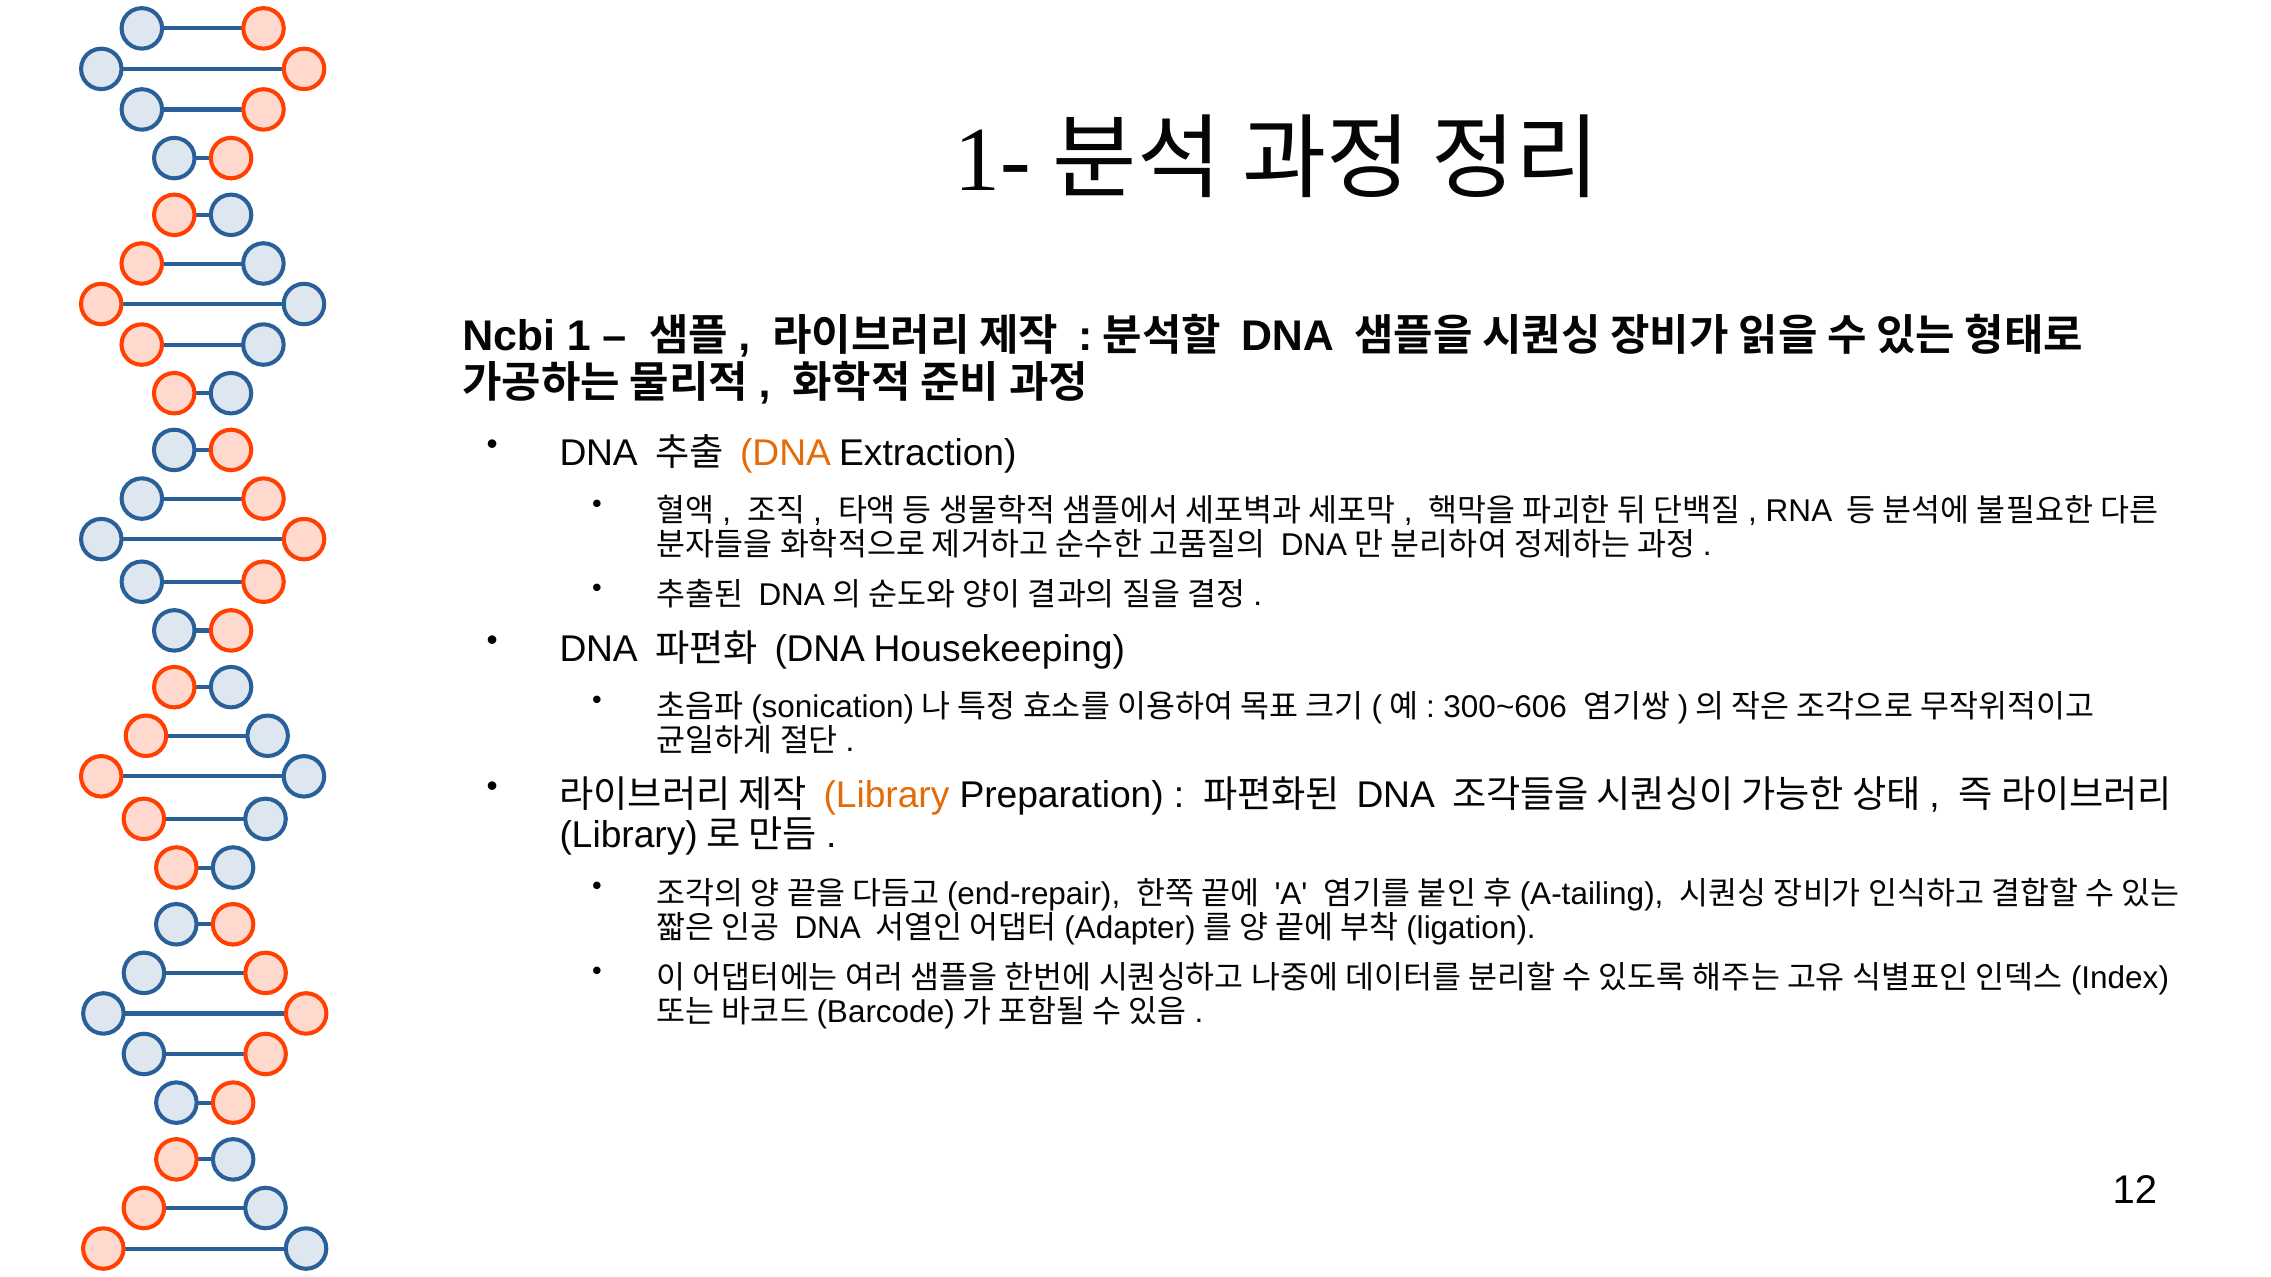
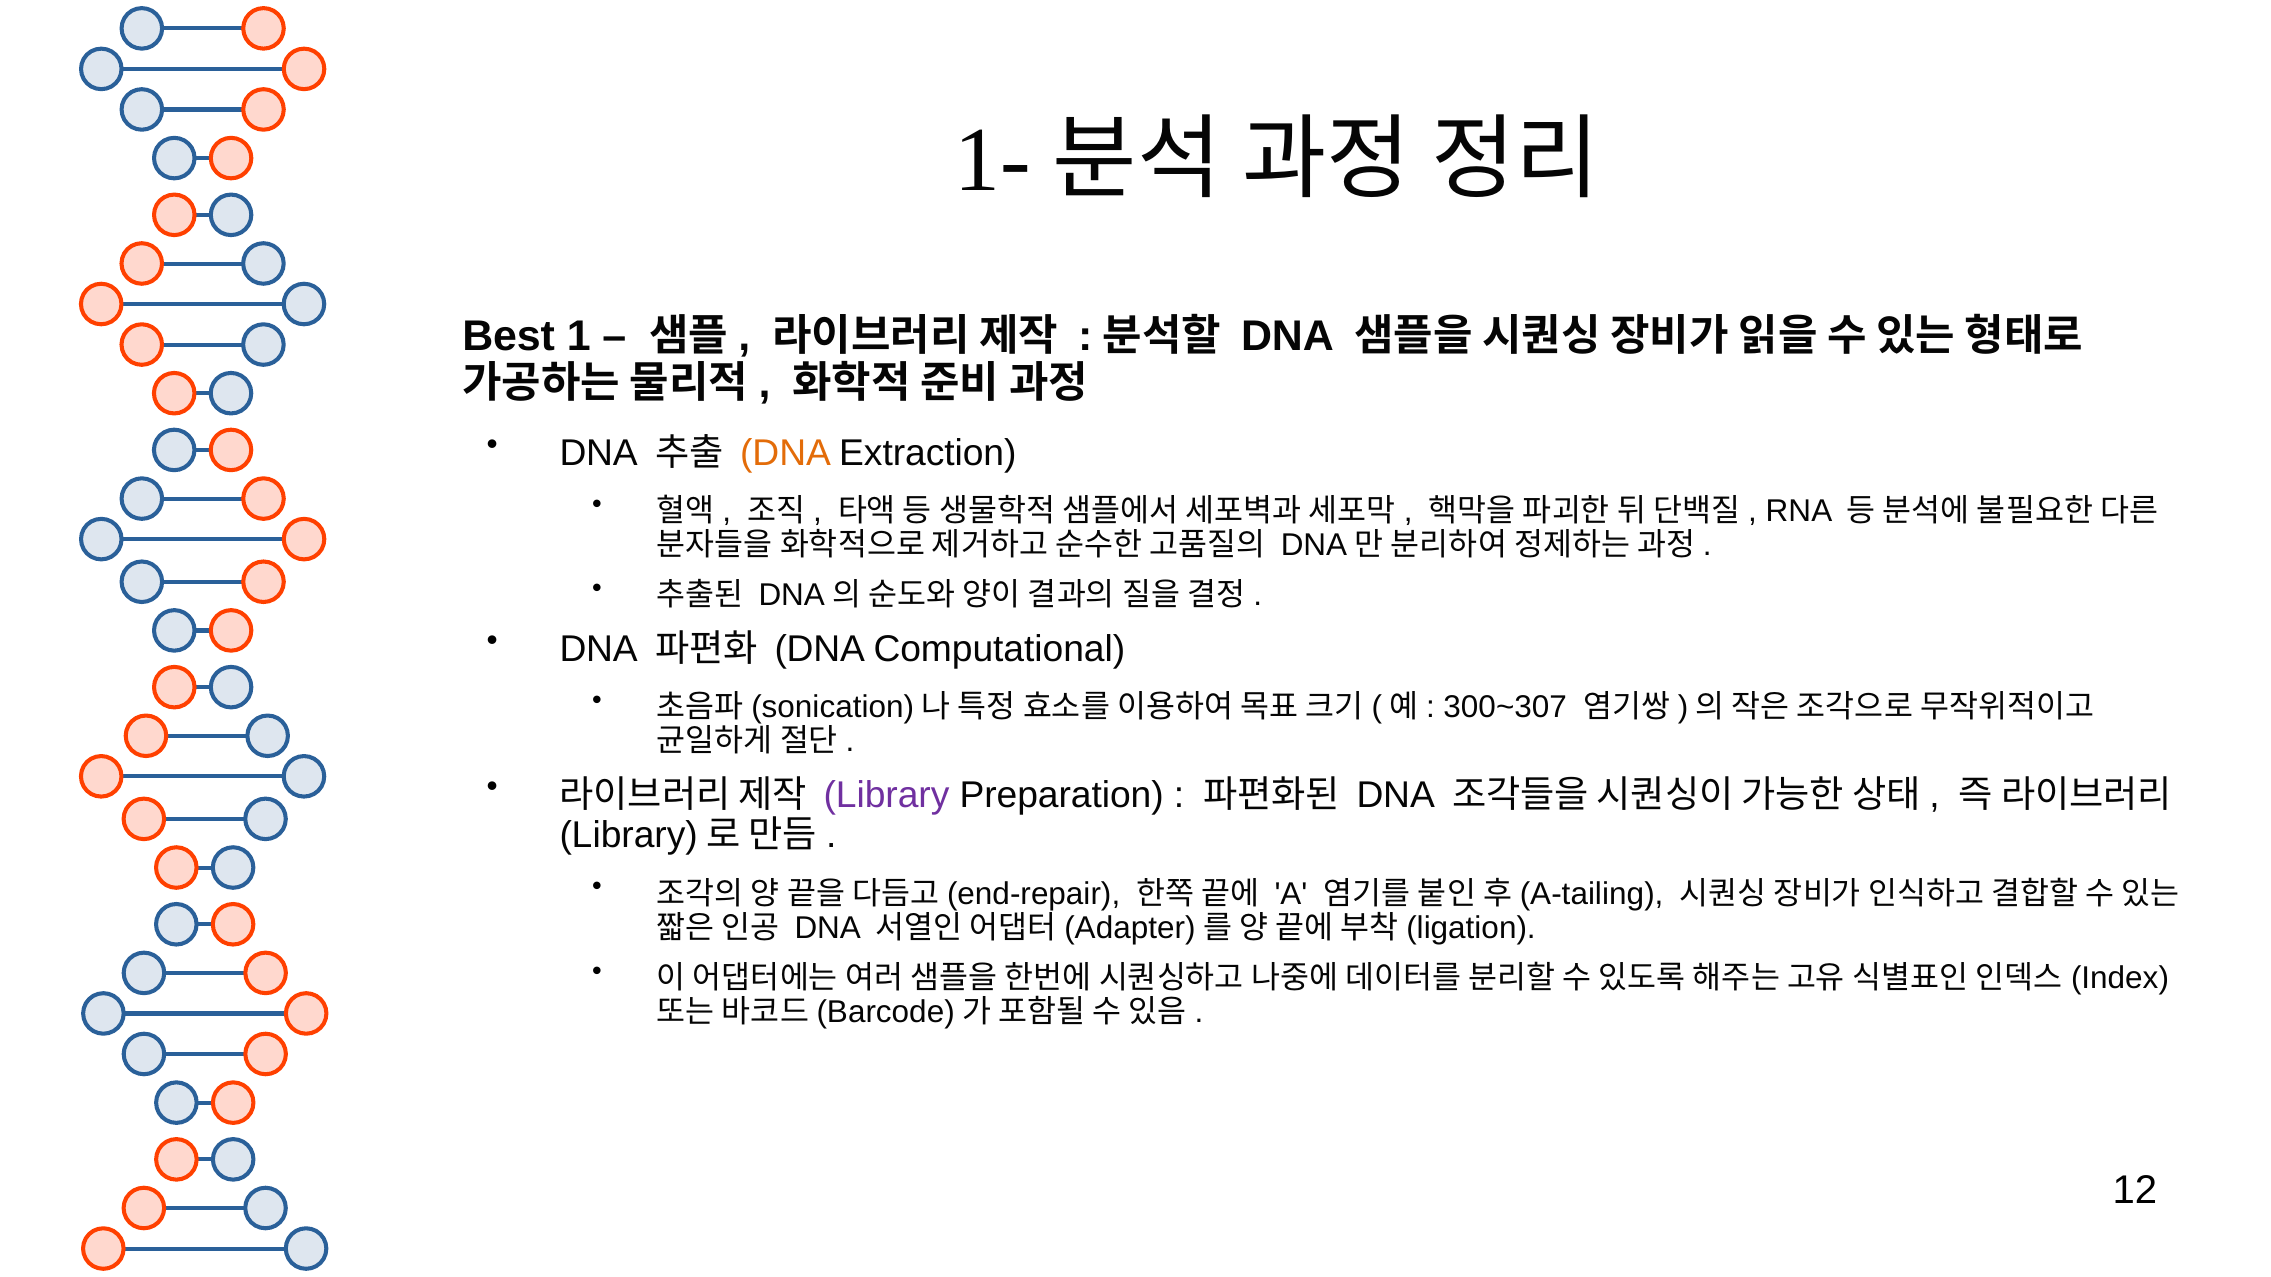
Ncbi: Ncbi -> Best (509, 337)
Housekeeping: Housekeeping -> Computational (999, 650)
300~606: 300~606 -> 300~307 (1505, 708)
Library colour: orange -> purple (886, 796)
